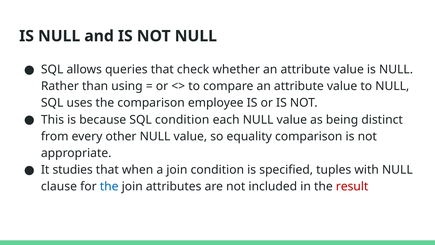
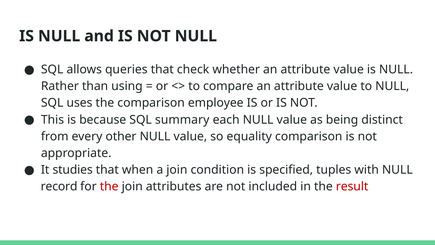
SQL condition: condition -> summary (182, 120)
clause: clause -> record (59, 186)
the colour: blue -> red (109, 186)
